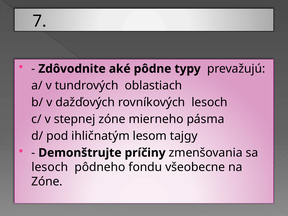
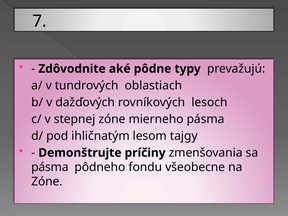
lesoch: lesoch -> pásma (50, 167)
